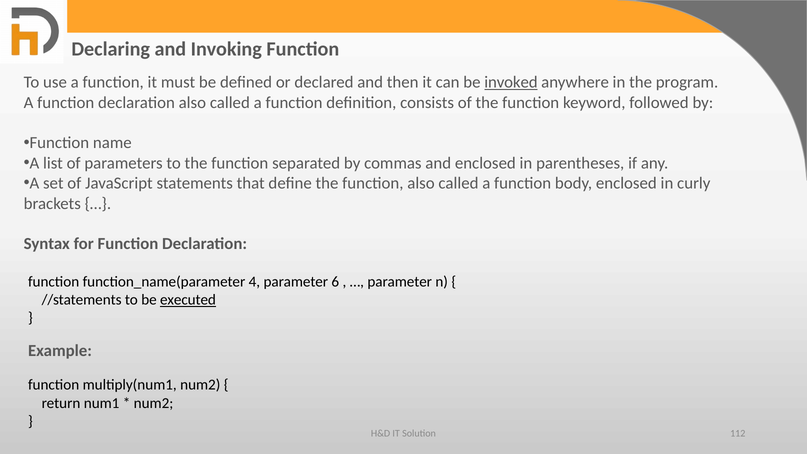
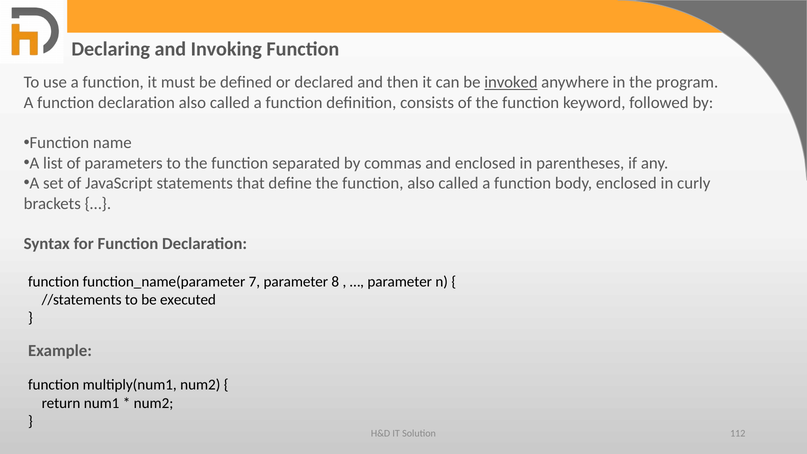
4: 4 -> 7 (254, 282)
6: 6 -> 8 (335, 282)
executed underline: present -> none (188, 300)
